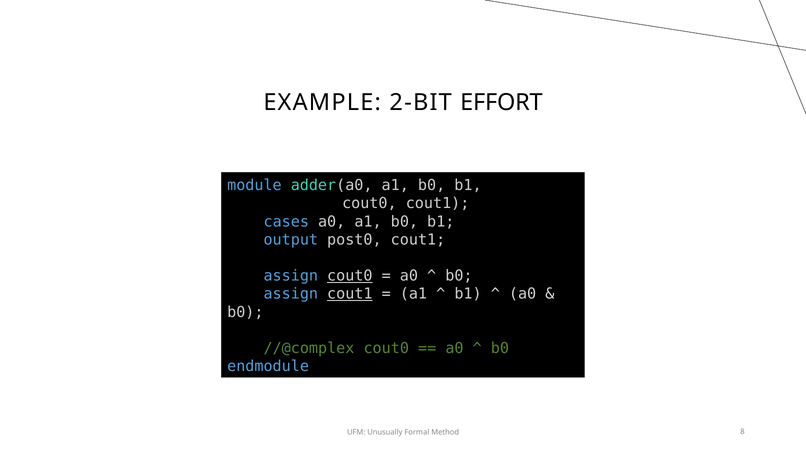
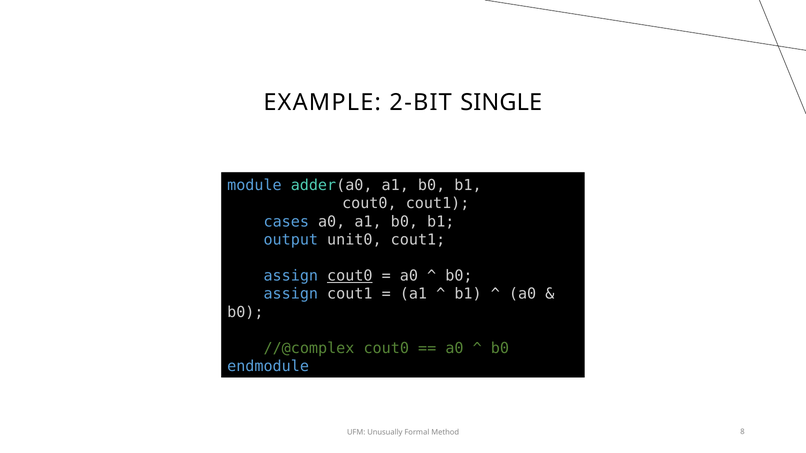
EFFORT: EFFORT -> SINGLE (501, 103)
post0: post0 -> unit0 (354, 240)
cout1 underline: present -> none (350, 294)
